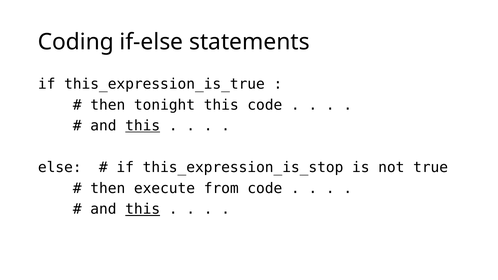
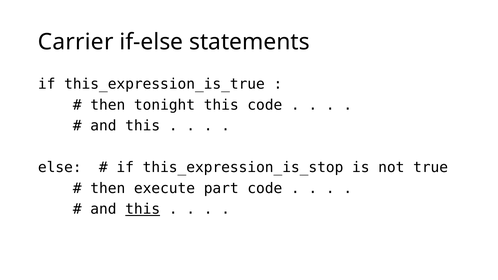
Coding: Coding -> Carrier (76, 42)
this underline: present -> none (143, 126)
from: from -> part (221, 188)
